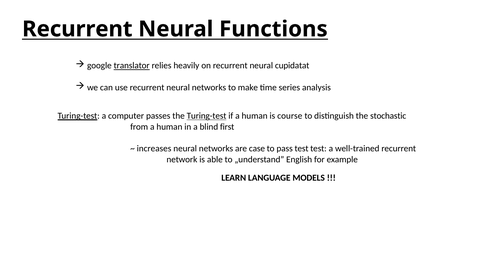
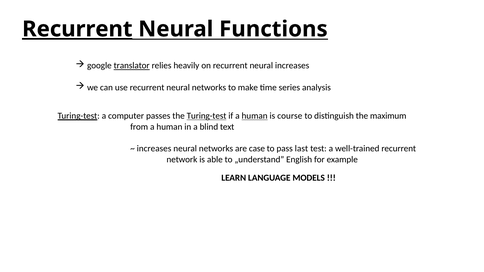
Recurrent underline: none -> present (77, 29)
neural cupidatat: cupidatat -> increases (292, 66)
human underline: none -> present (255, 116)
stochastic: stochastic -> maximum (388, 116)
first: first -> text (227, 127)
pass test: test -> last (301, 149)
